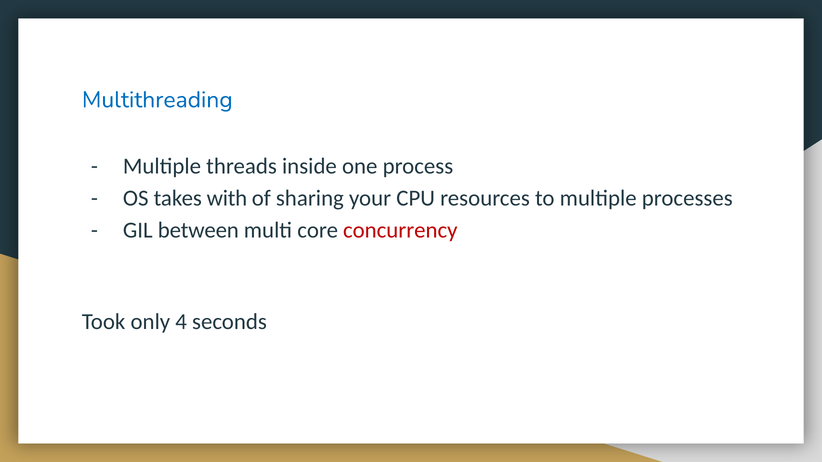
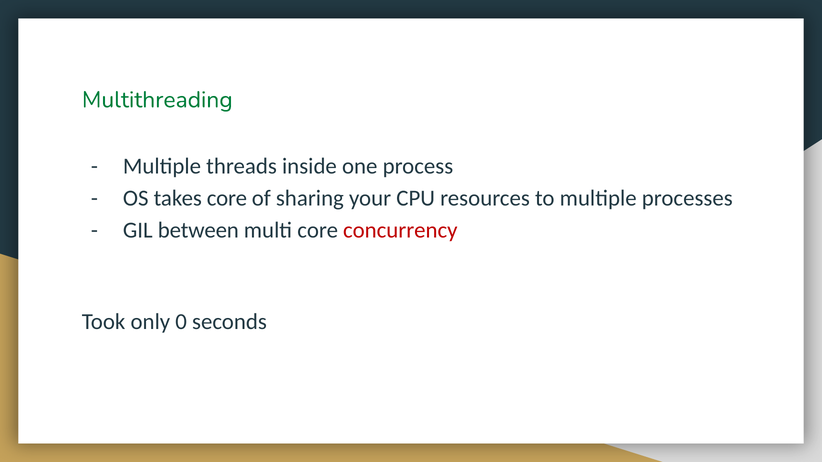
Multithreading colour: blue -> green (157, 100)
takes with: with -> core (227, 198)
4: 4 -> 0 (181, 322)
